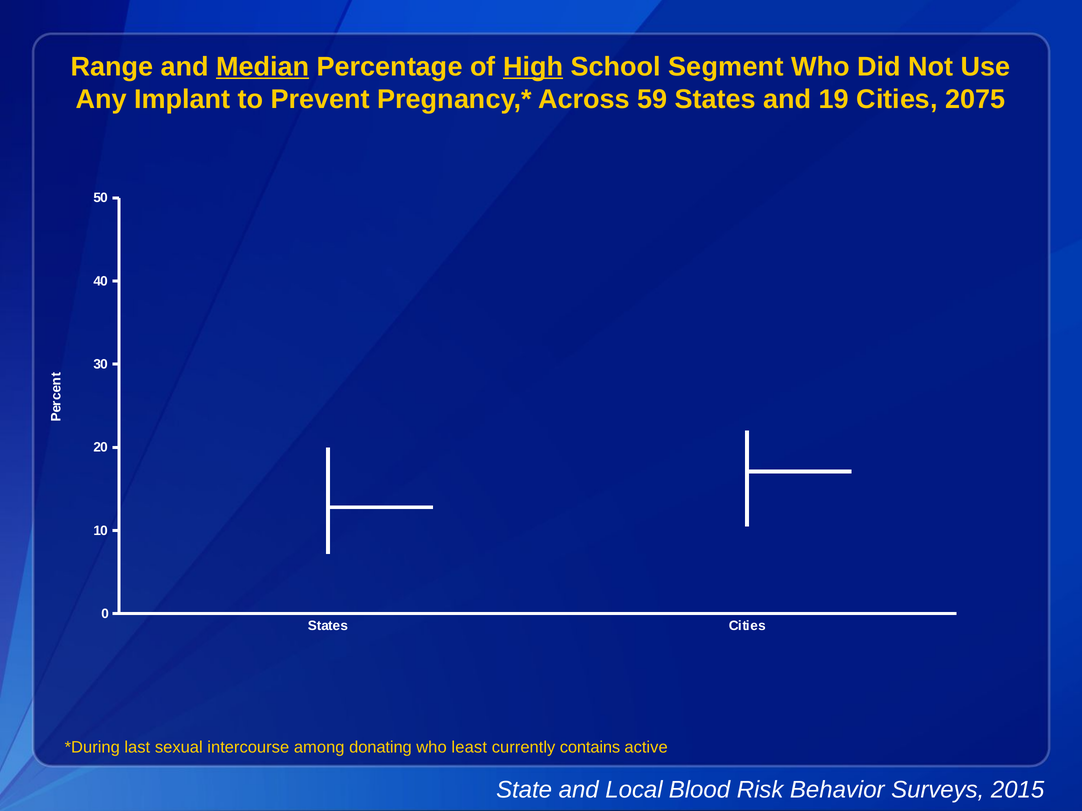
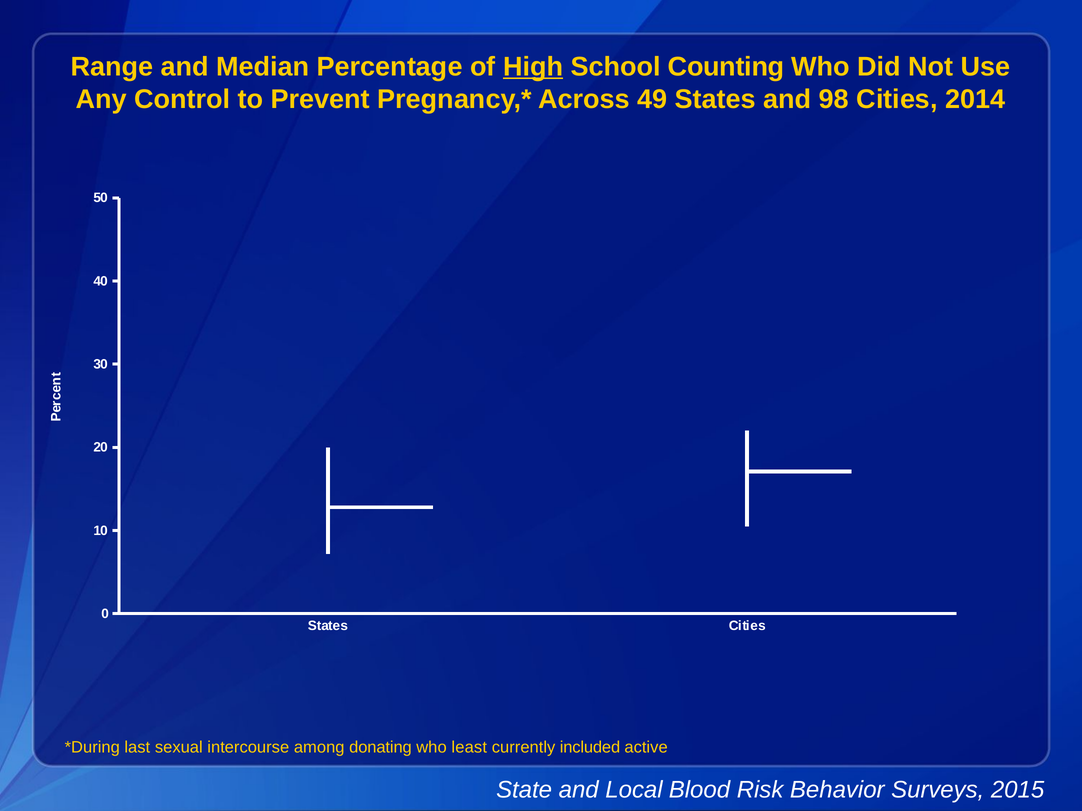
Median underline: present -> none (263, 67)
Segment: Segment -> Counting (726, 67)
Implant: Implant -> Control (182, 99)
59: 59 -> 49 (652, 99)
19: 19 -> 98 (834, 99)
2075: 2075 -> 2014 (975, 99)
contains: contains -> included (590, 748)
